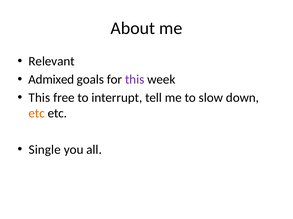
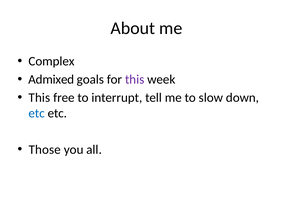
Relevant: Relevant -> Complex (52, 61)
etc colour: orange -> blue (37, 114)
Single: Single -> Those (45, 150)
